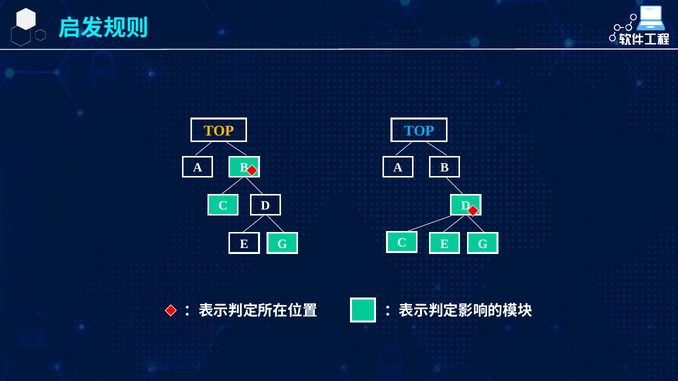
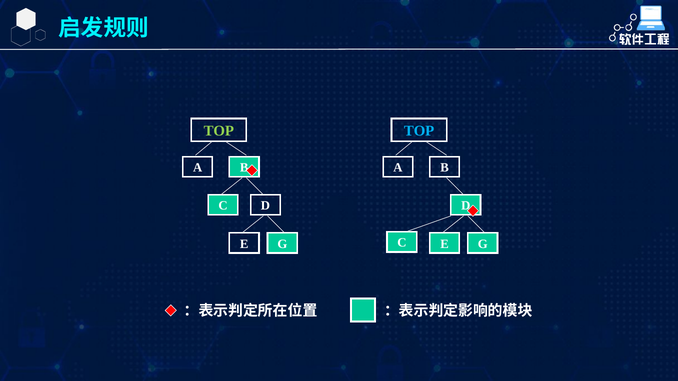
TOP colour: yellow -> light green (219, 131)
